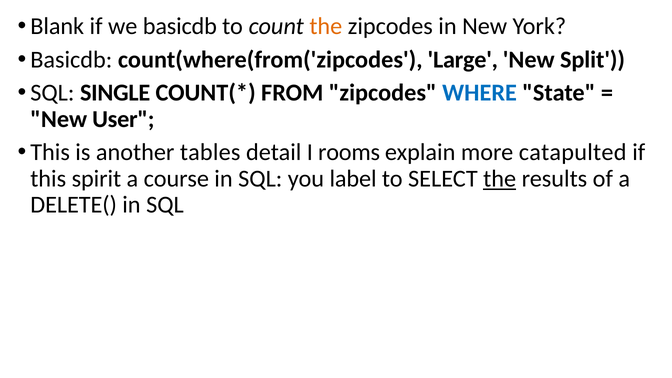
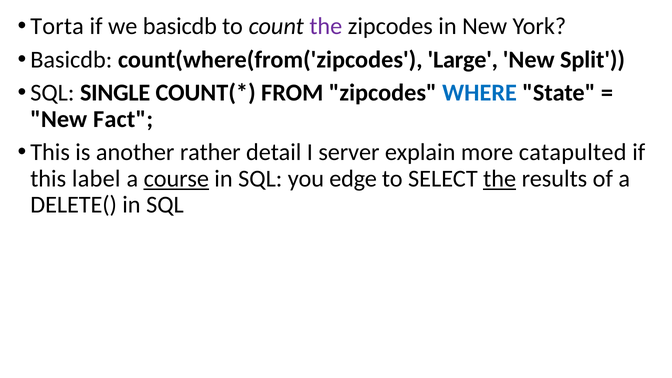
Blank: Blank -> Torta (57, 26)
the colour: orange -> purple (326, 26)
User: User -> Fact (123, 119)
tables: tables -> rather (210, 152)
rooms: rooms -> server (349, 152)
spirit: spirit -> label (96, 179)
course underline: none -> present (176, 179)
label: label -> edge (353, 179)
